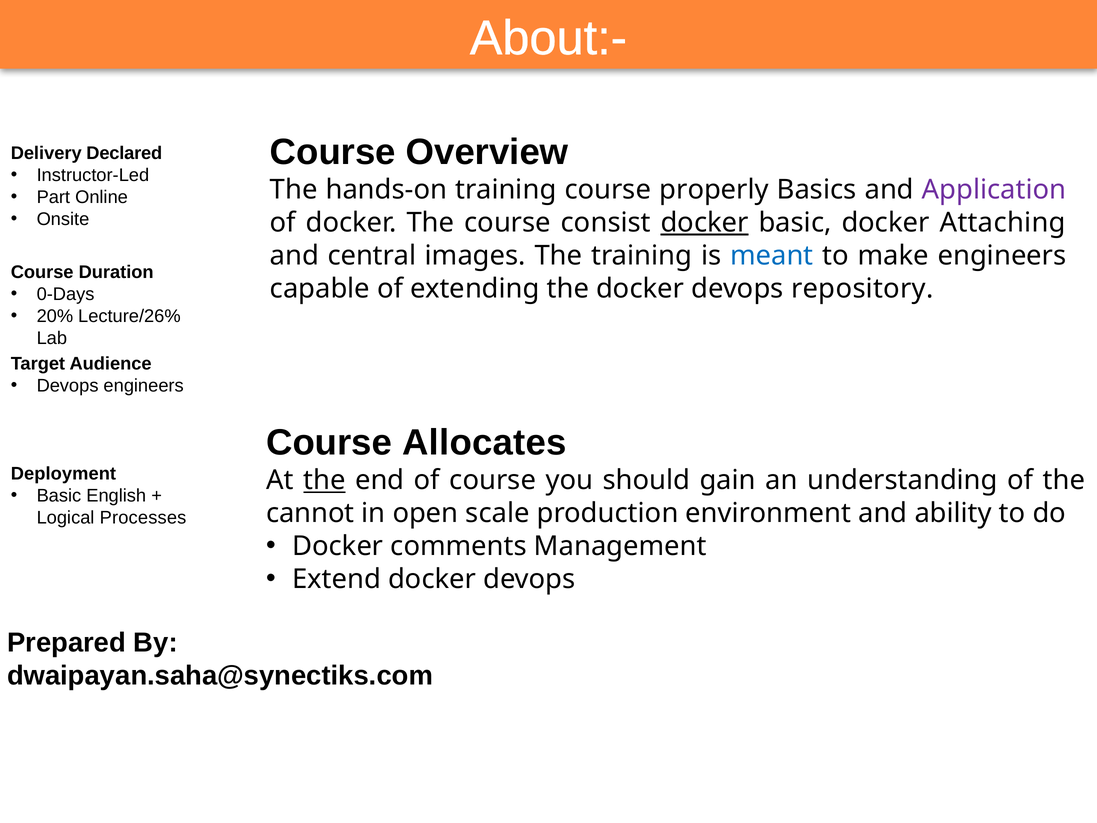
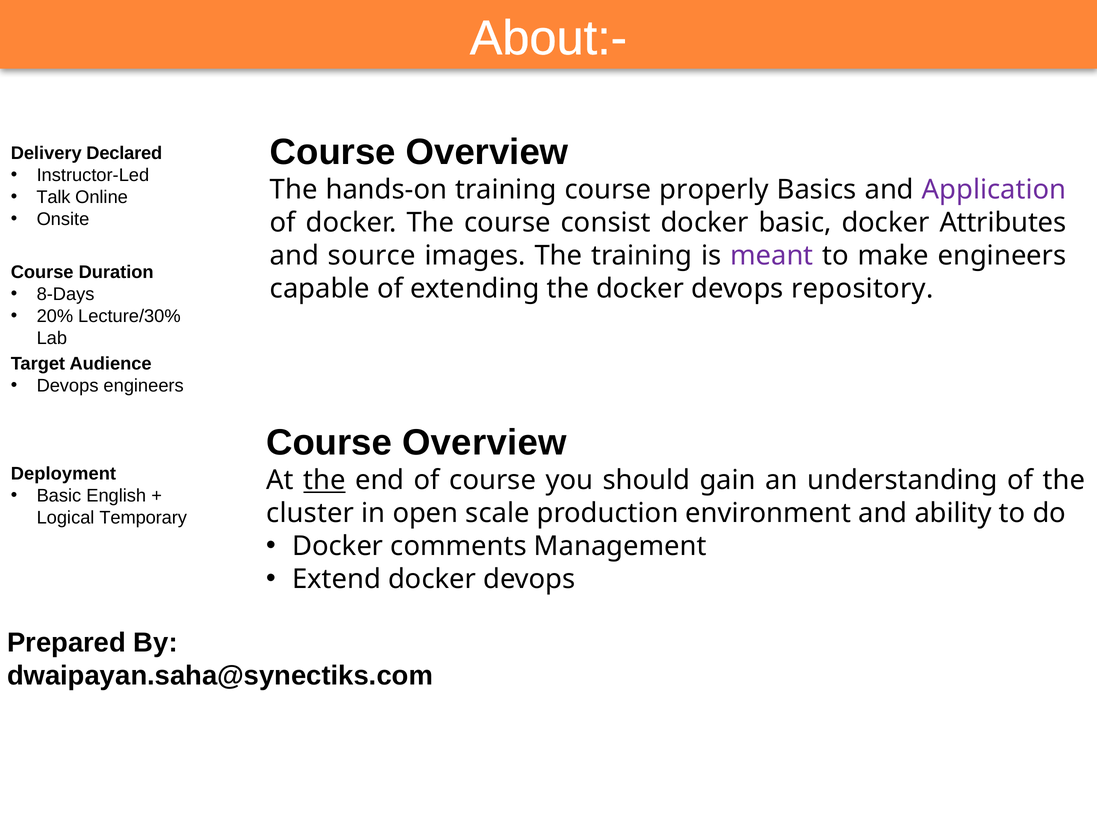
Part: Part -> Talk (53, 197)
docker underline: present -> none (705, 223)
Attaching: Attaching -> Attributes (1003, 223)
central: central -> source (372, 256)
meant colour: blue -> purple (772, 256)
0-Days: 0-Days -> 8-Days (66, 294)
Lecture/26%: Lecture/26% -> Lecture/30% (129, 316)
Allocates: Allocates -> Overview (484, 443)
cannot: cannot -> cluster (310, 513)
Processes: Processes -> Temporary (143, 517)
